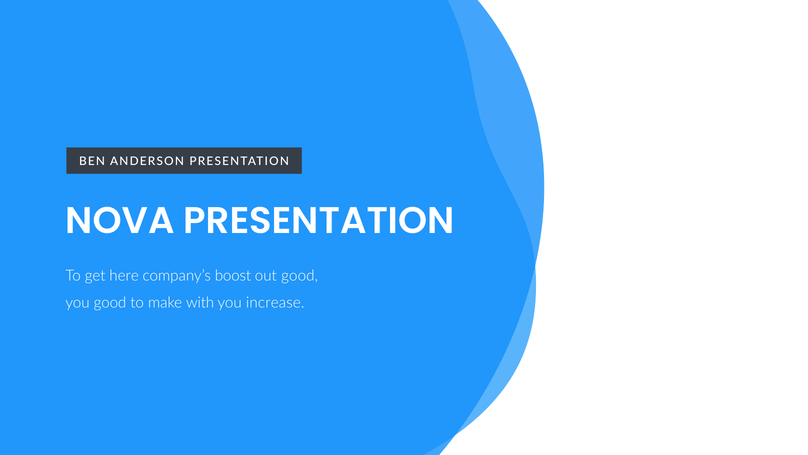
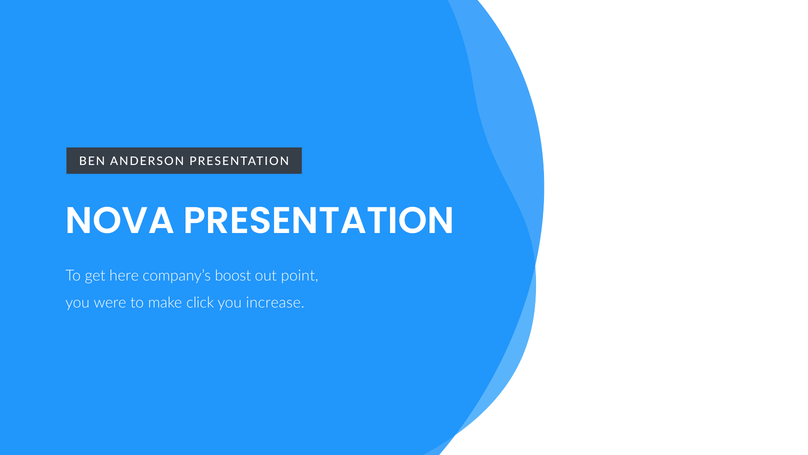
out good: good -> point (300, 275)
you good: good -> were (110, 303)
with: with -> click (200, 303)
